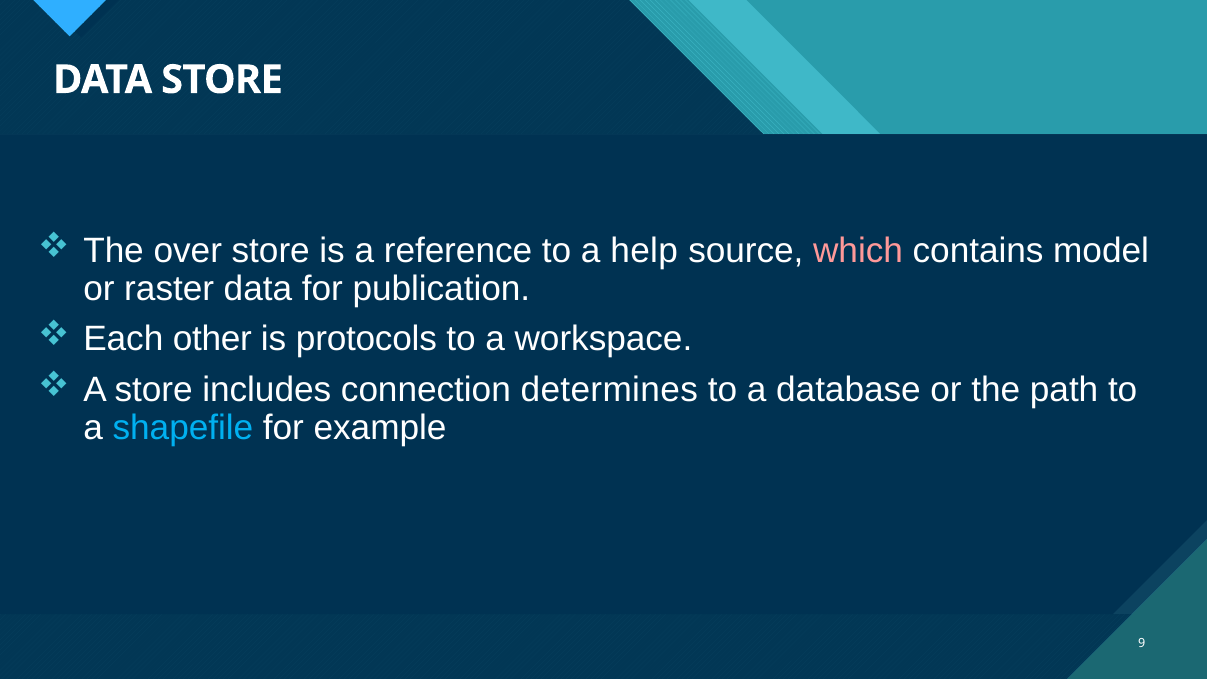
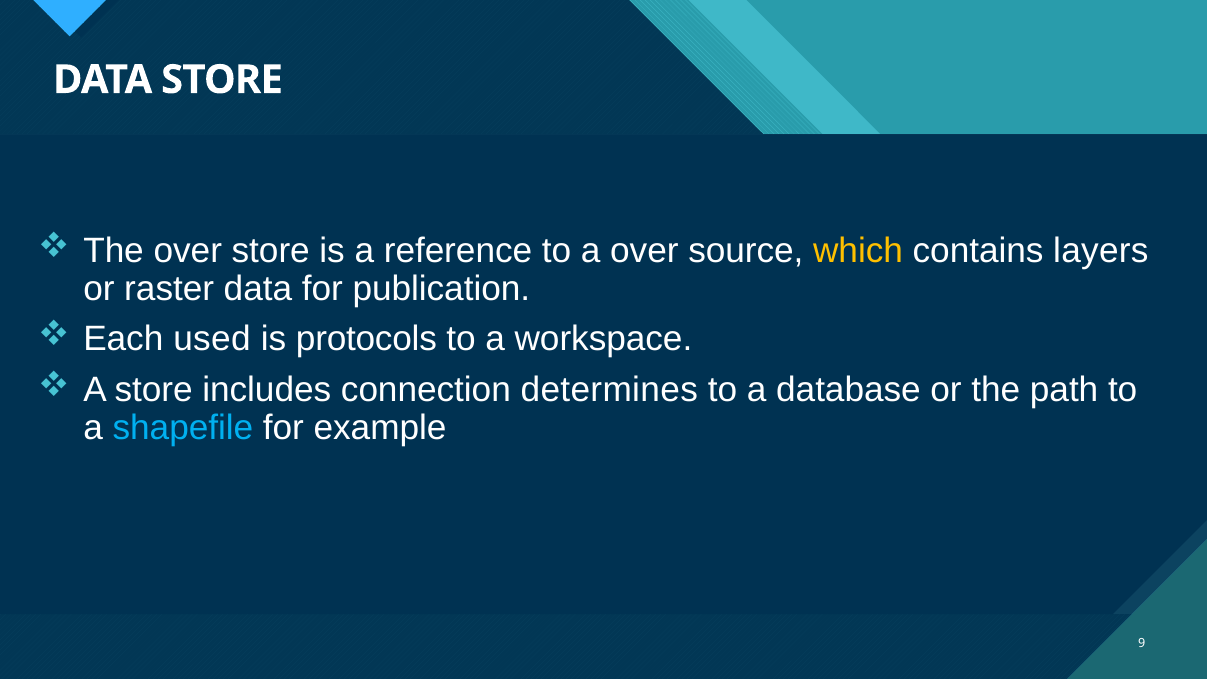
a help: help -> over (644, 251)
which colour: pink -> yellow (858, 251)
model: model -> layers (1101, 251)
other: other -> used (212, 339)
